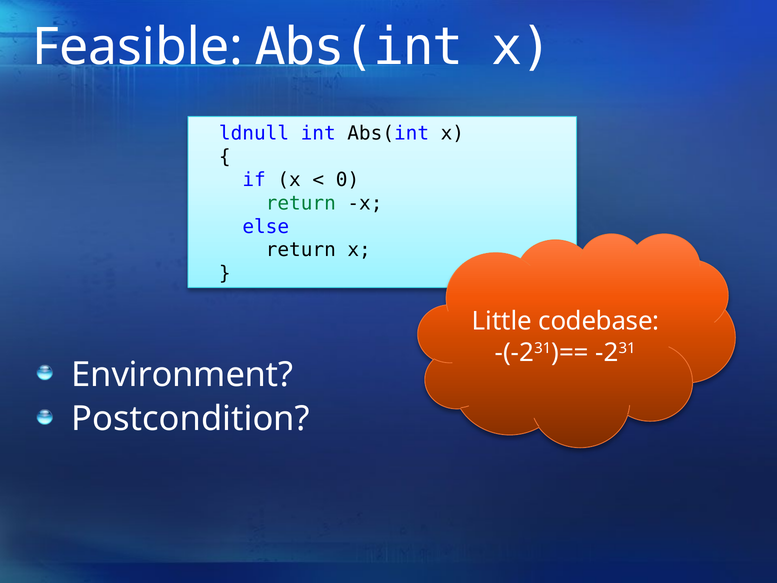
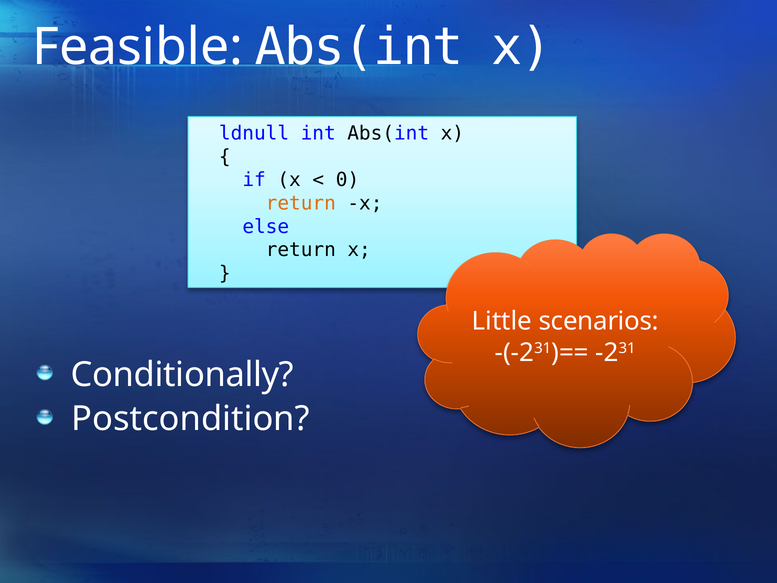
return colour: green -> orange (301, 203)
codebase: codebase -> scenarios (599, 321)
Environment: Environment -> Conditionally (182, 375)
